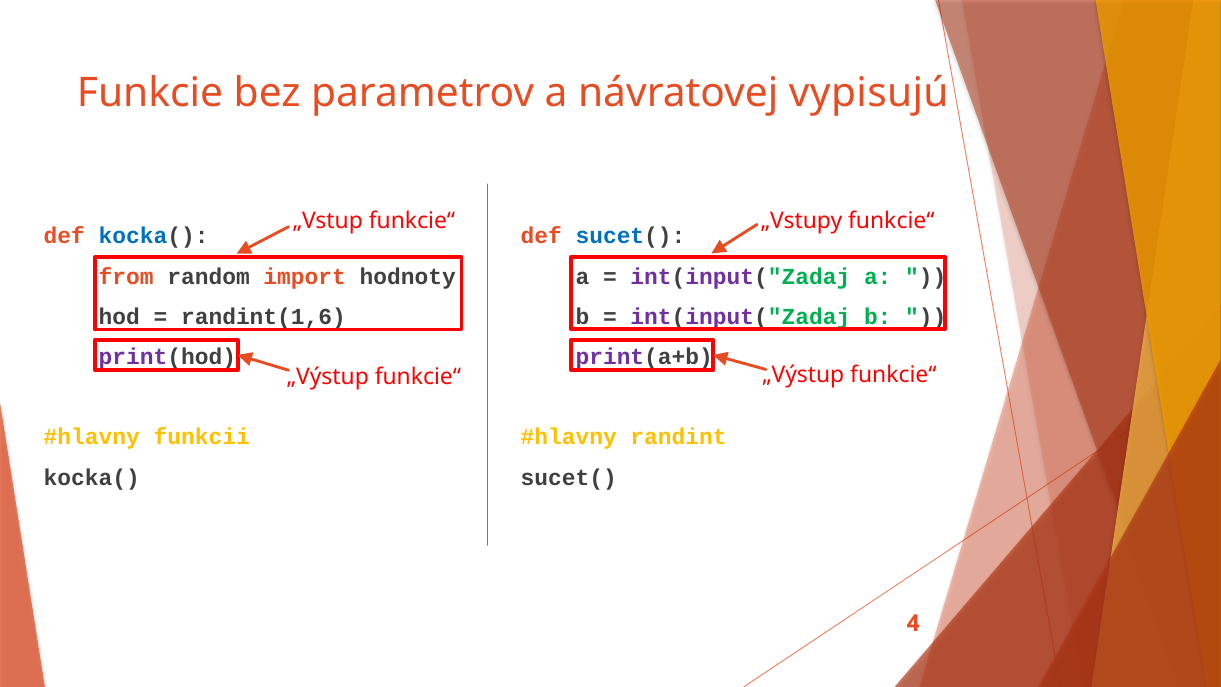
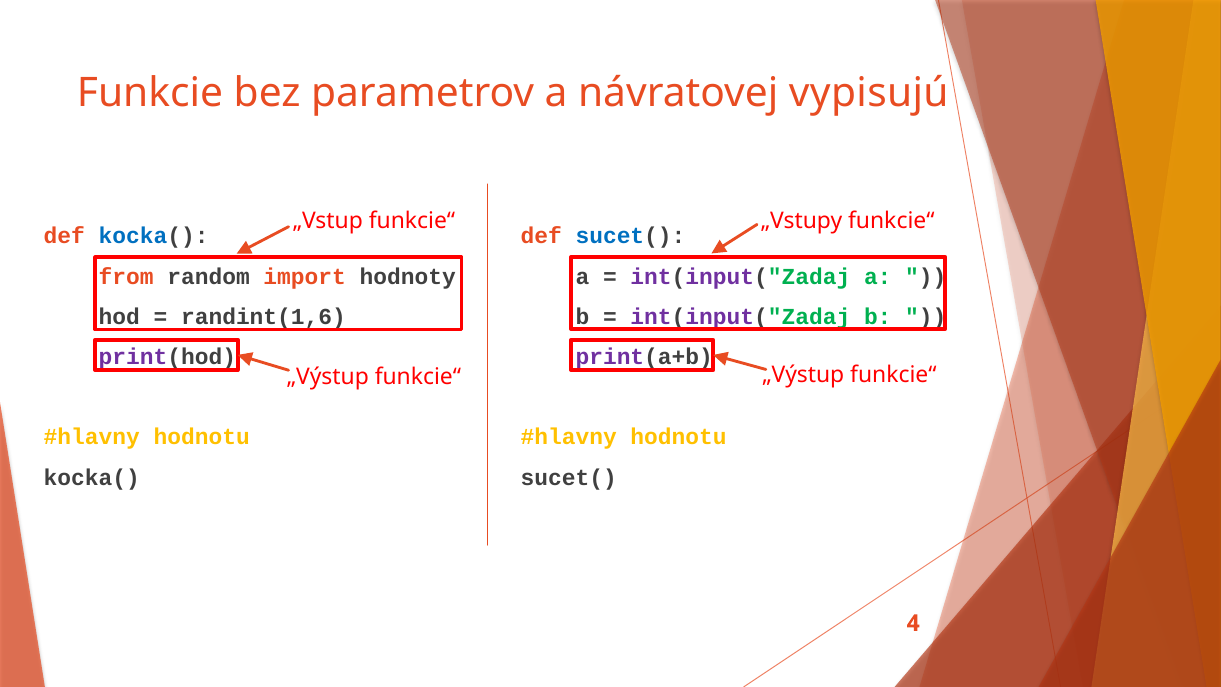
randint: randint -> hodnotu (679, 437)
funkcii: funkcii -> hodnotu (202, 437)
